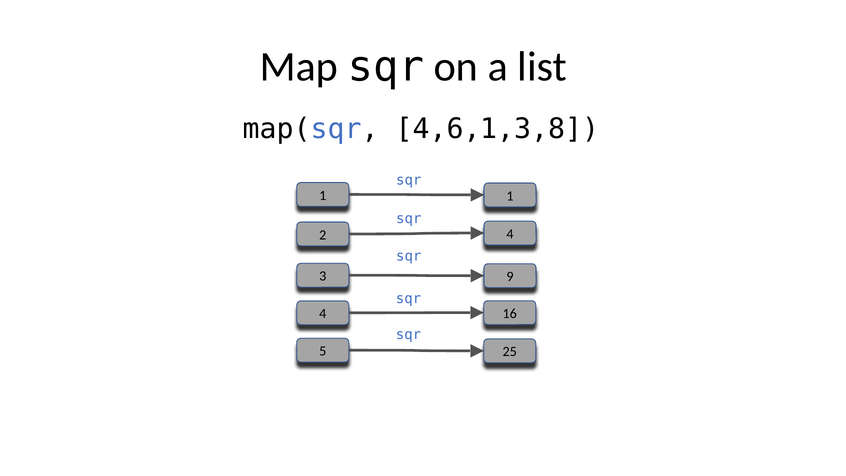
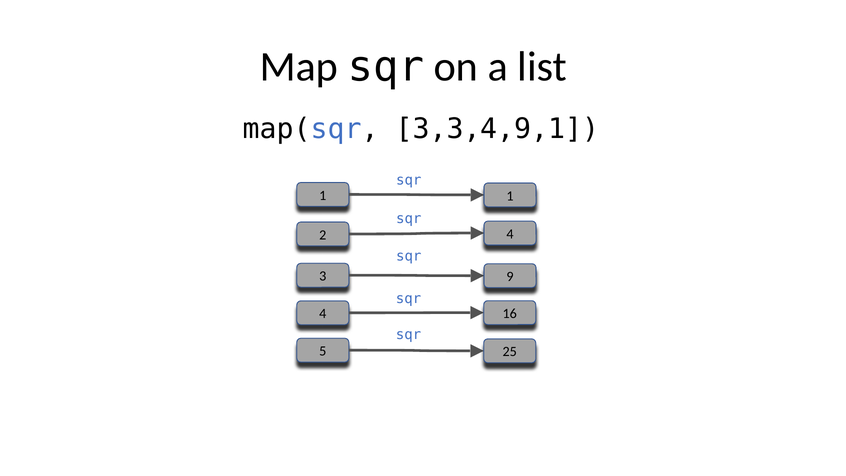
4,6,1,3,8: 4,6,1,3,8 -> 3,3,4,9,1 (497, 129)
